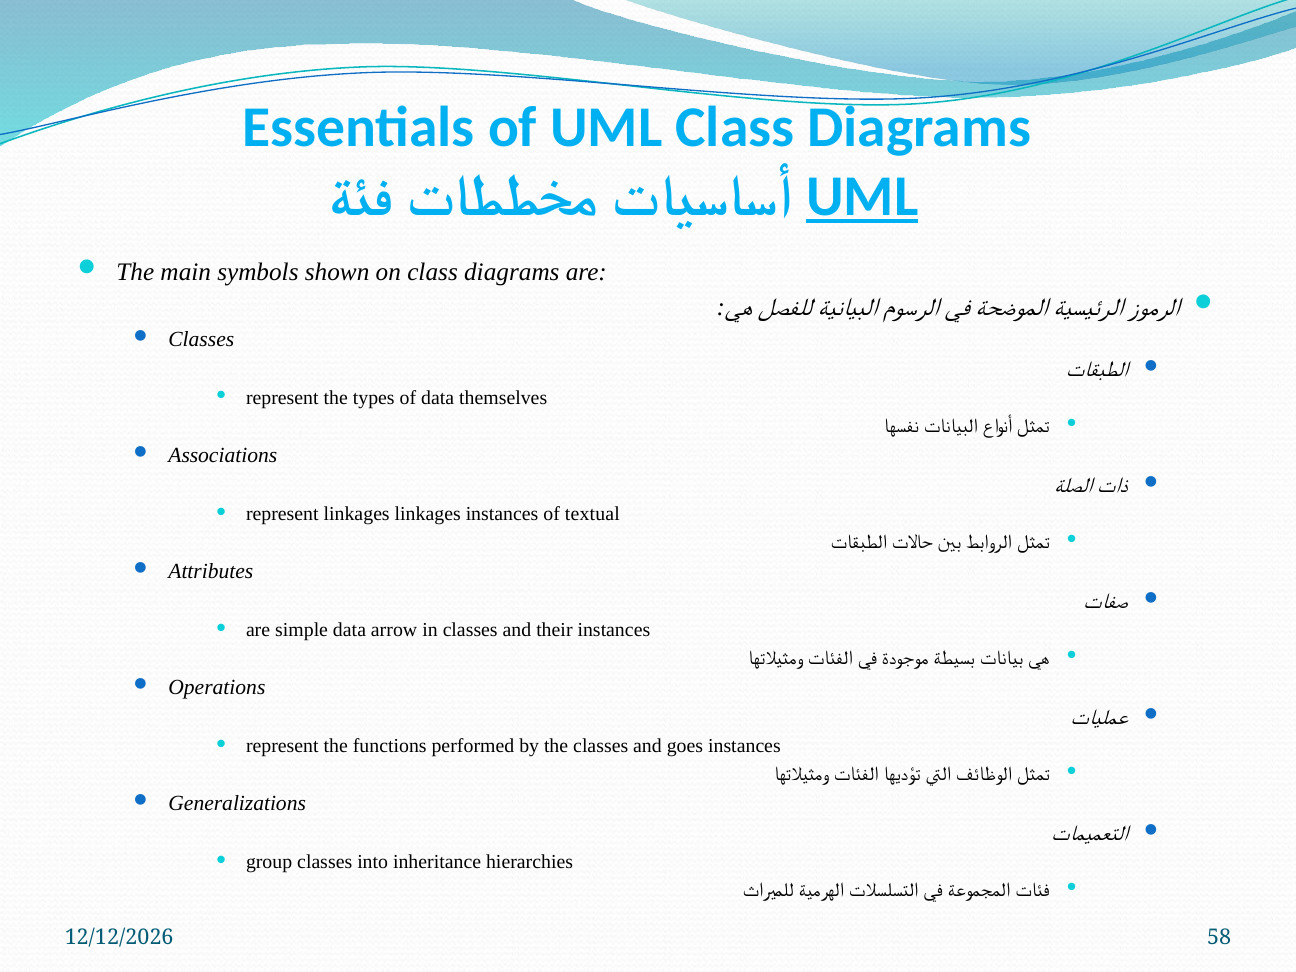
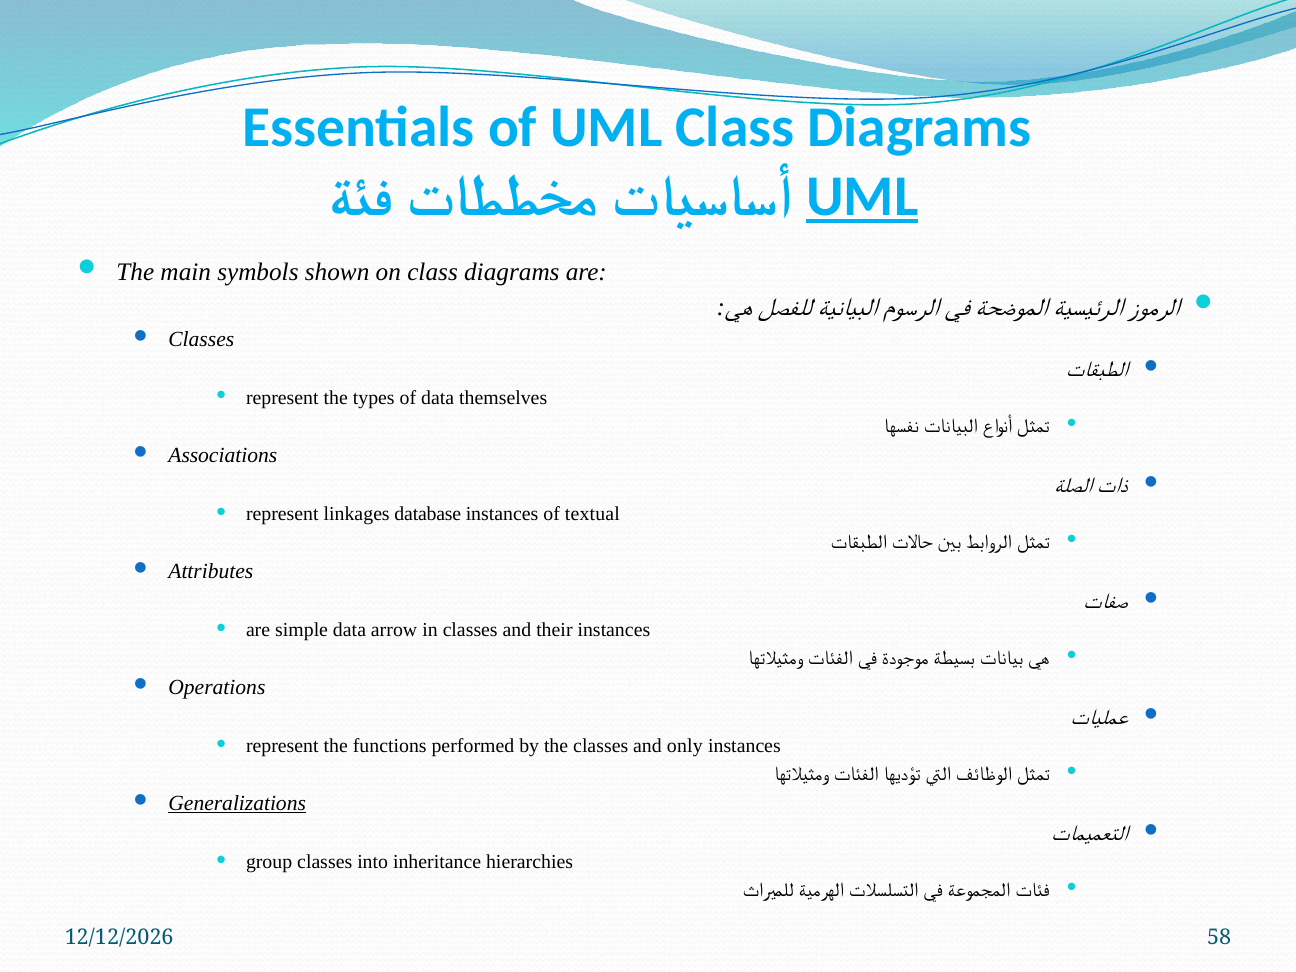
linkages linkages: linkages -> database (428, 514)
goes: goes -> only (685, 746)
Generalizations underline: none -> present (237, 803)
